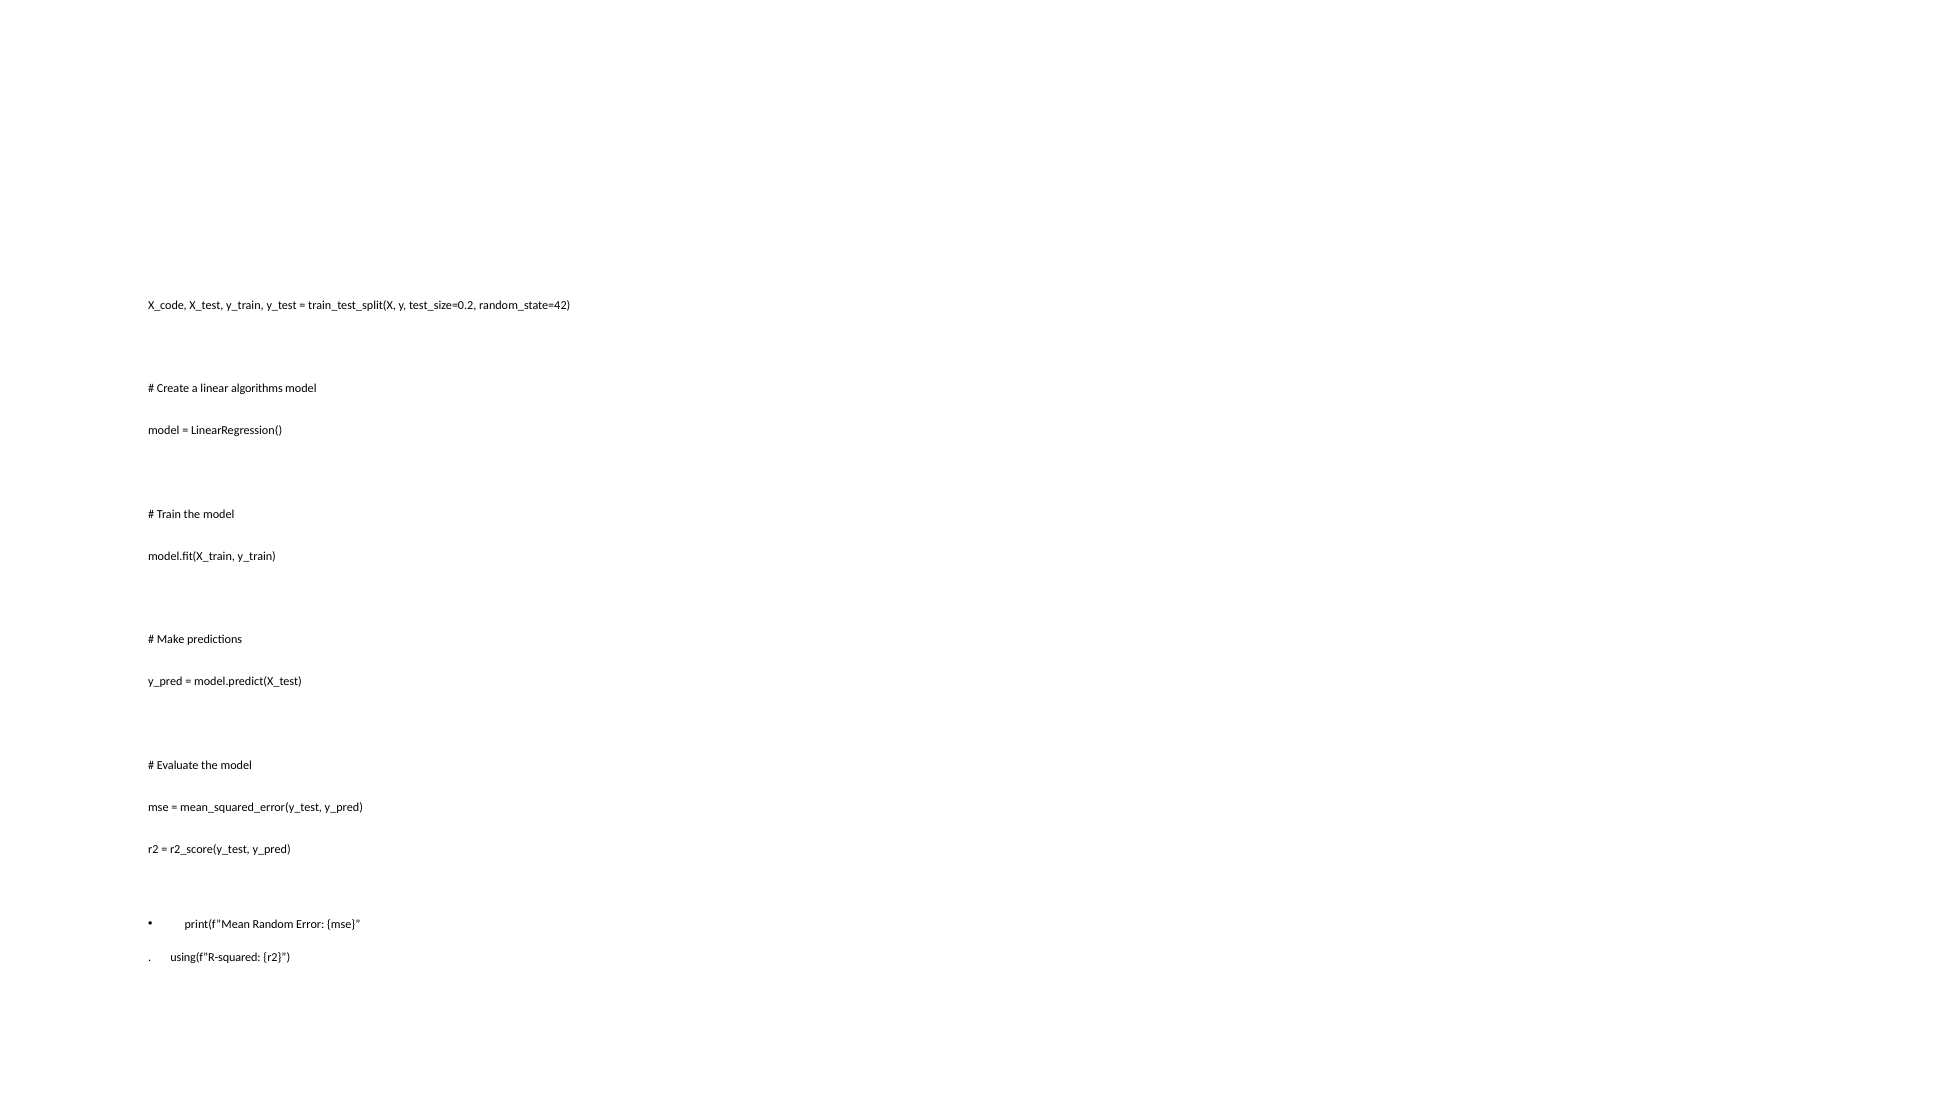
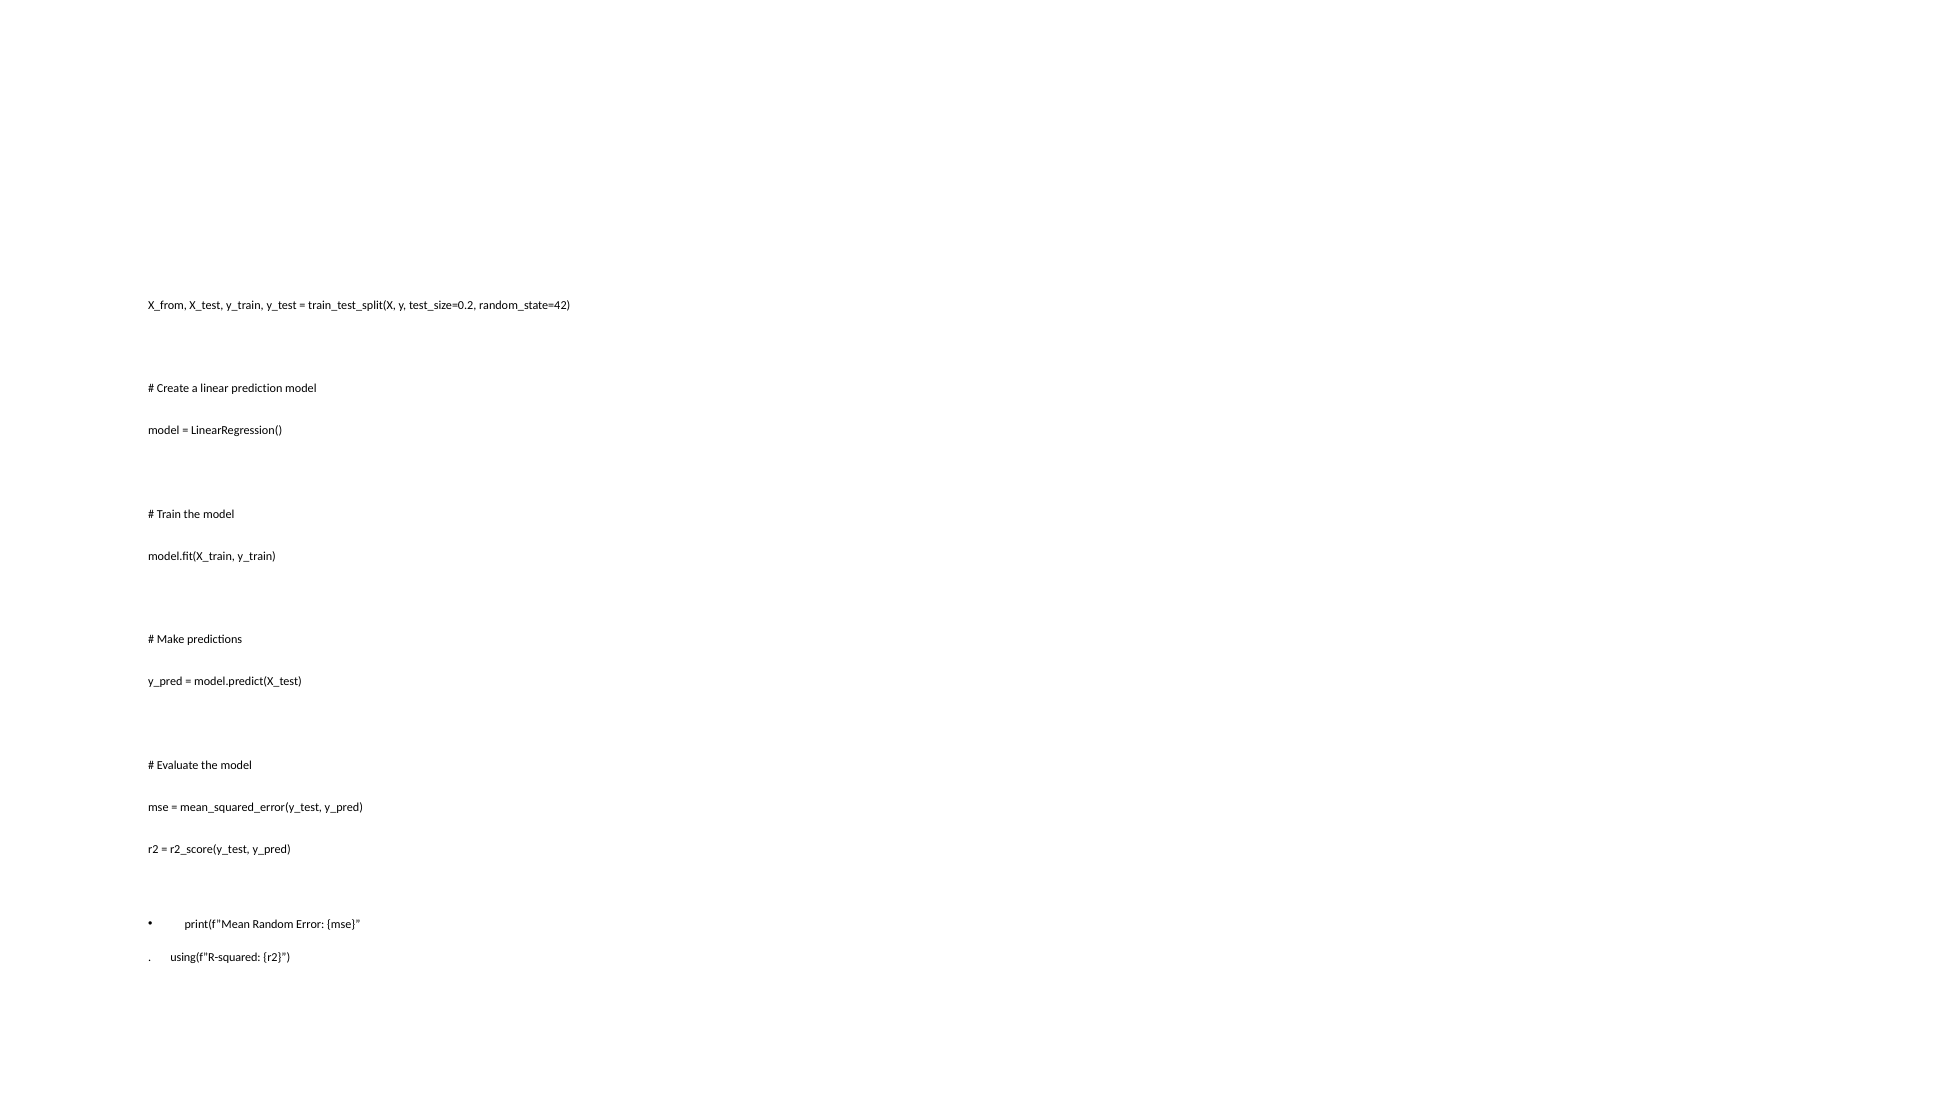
X_code: X_code -> X_from (167, 305)
algorithms: algorithms -> prediction (257, 388)
